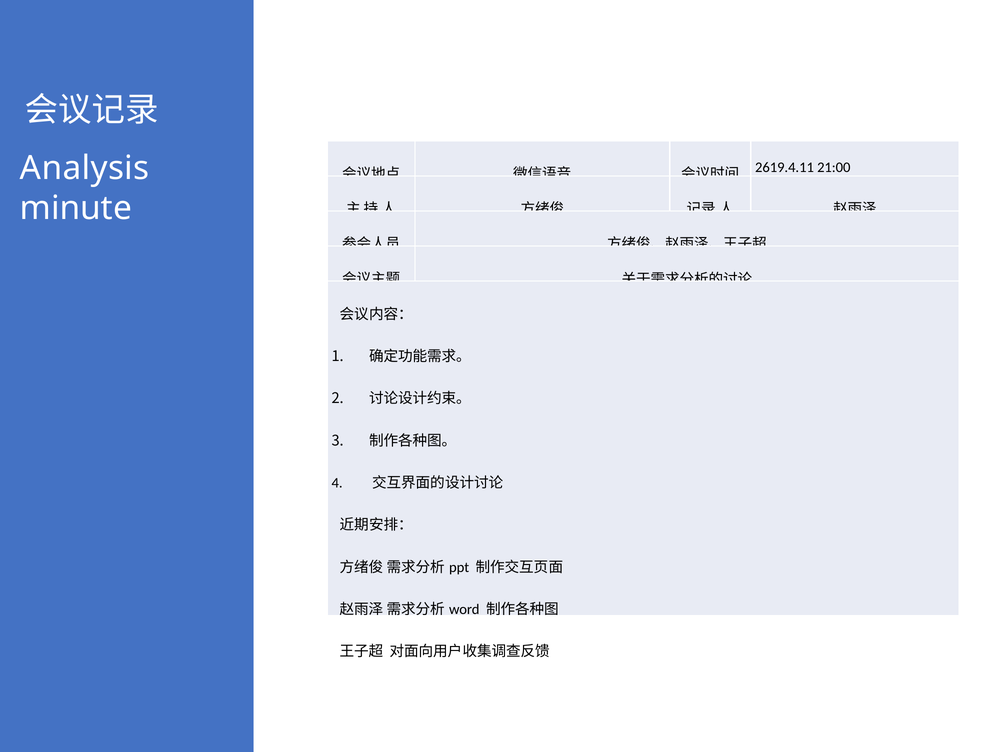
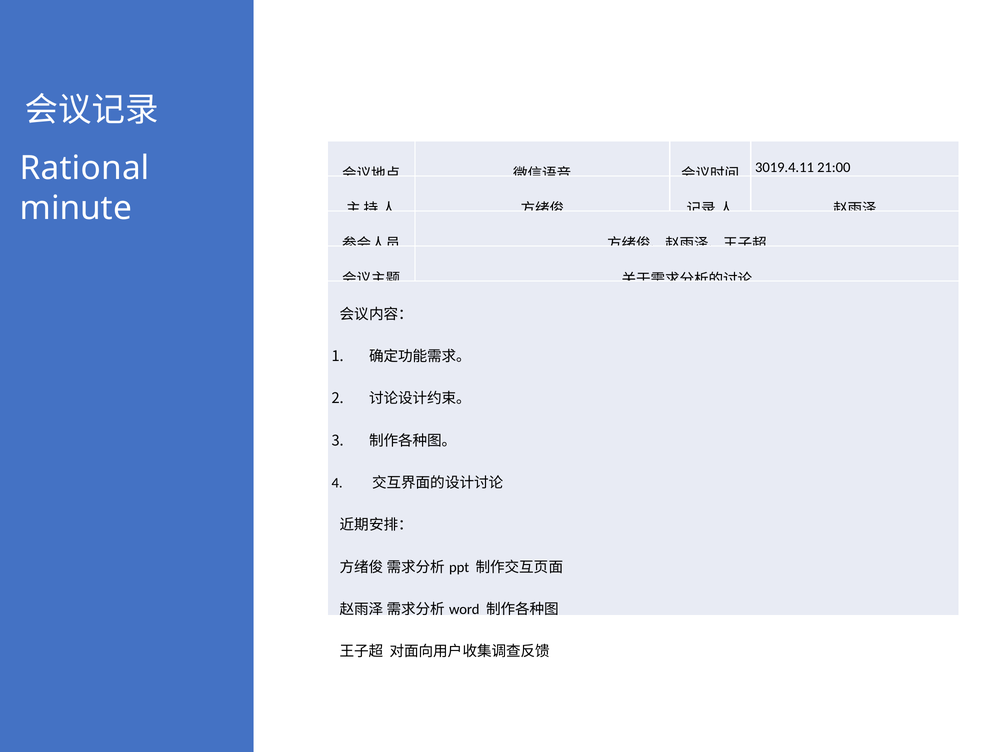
Analysis: Analysis -> Rational (85, 168)
2619.4.11: 2619.4.11 -> 3019.4.11 (784, 168)
